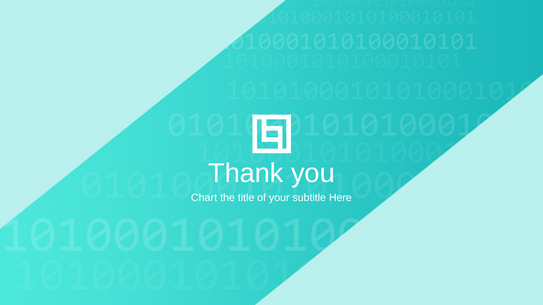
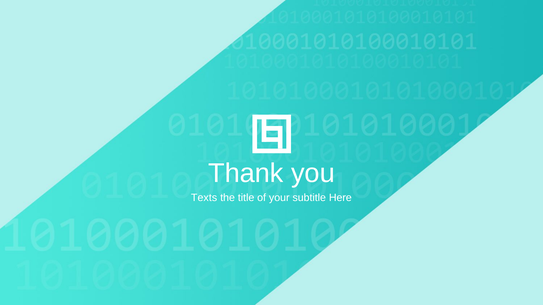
Chart: Chart -> Texts (204, 198)
